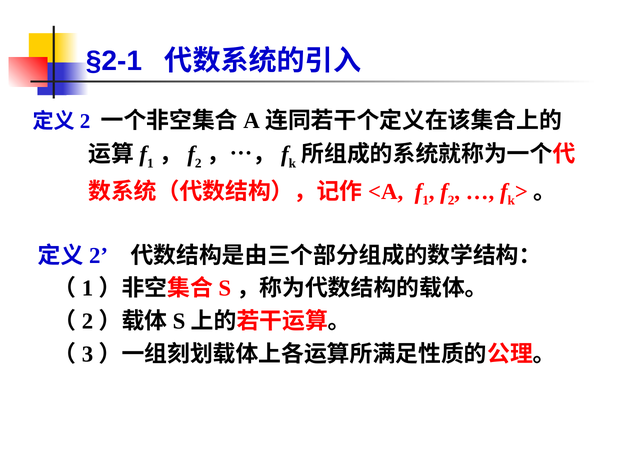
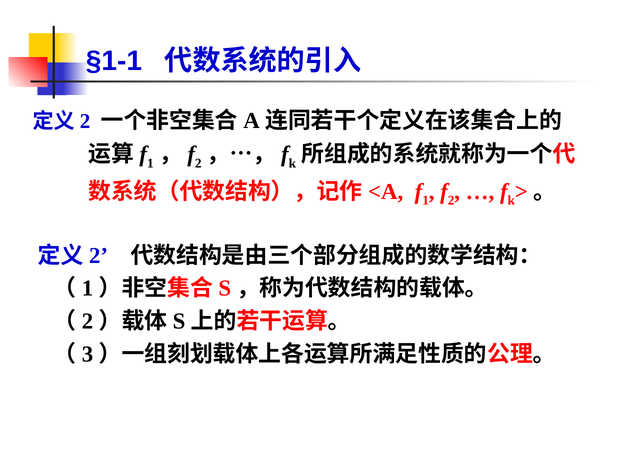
§2-1: §2-1 -> §1-1 (114, 61)
